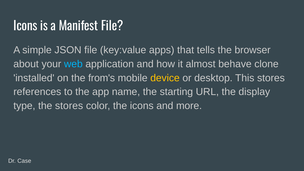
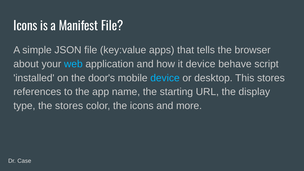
it almost: almost -> device (201, 64)
clone: clone -> script (266, 64)
from's: from's -> door's (102, 78)
device colour: yellow -> light blue (165, 78)
